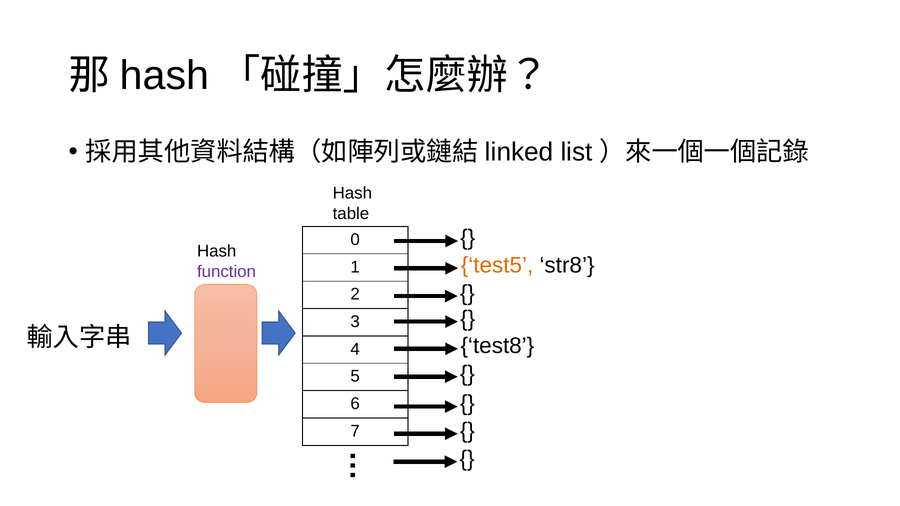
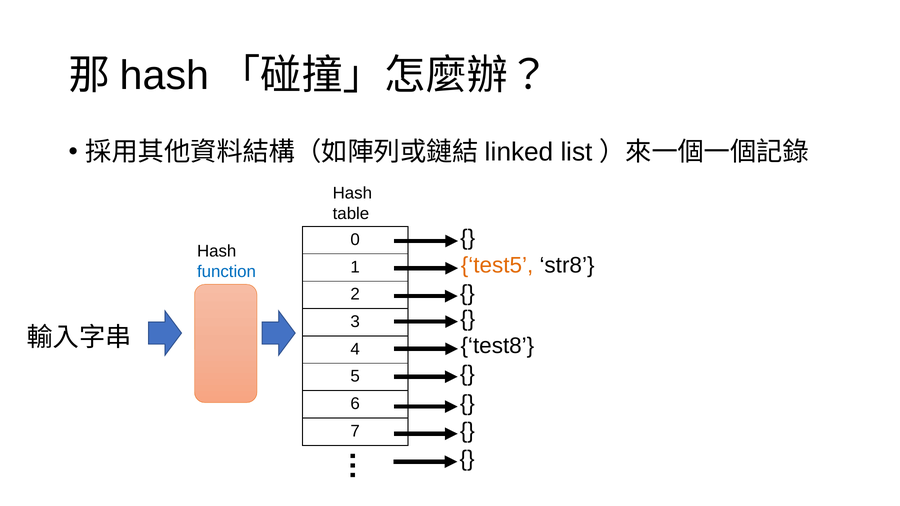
function colour: purple -> blue (227, 272)
